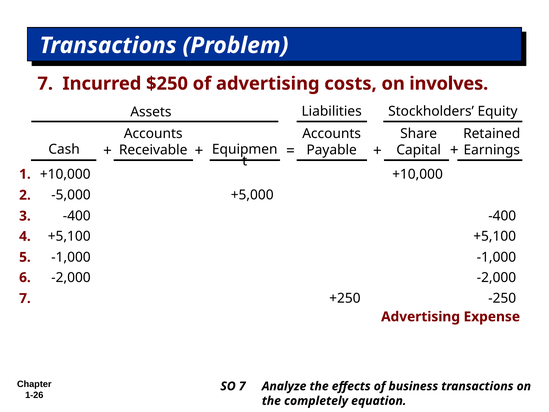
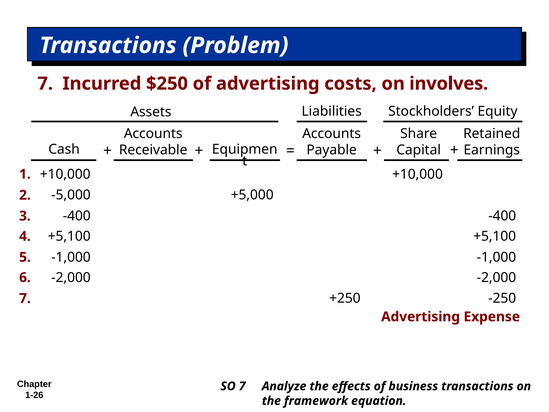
completely: completely -> framework (316, 401)
